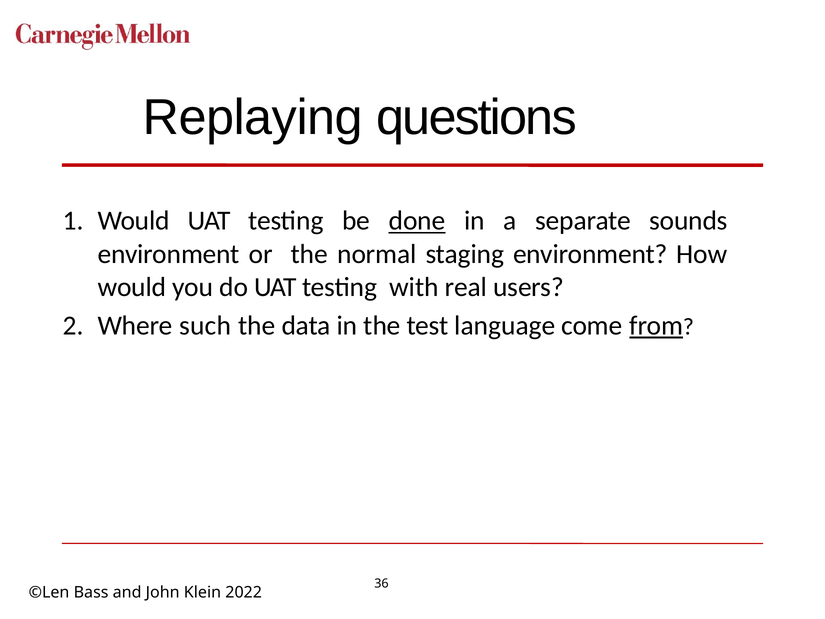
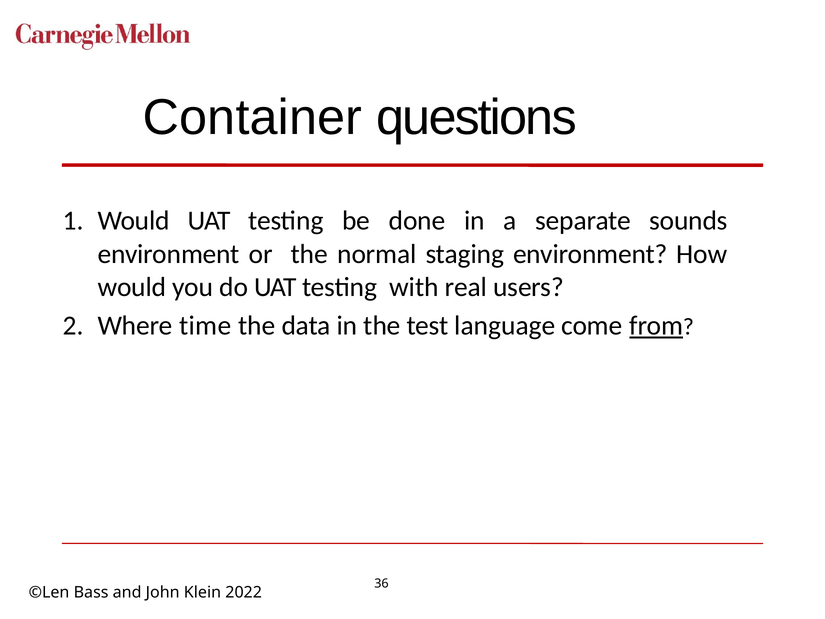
Replaying: Replaying -> Container (253, 117)
done underline: present -> none (417, 221)
such: such -> time (205, 326)
